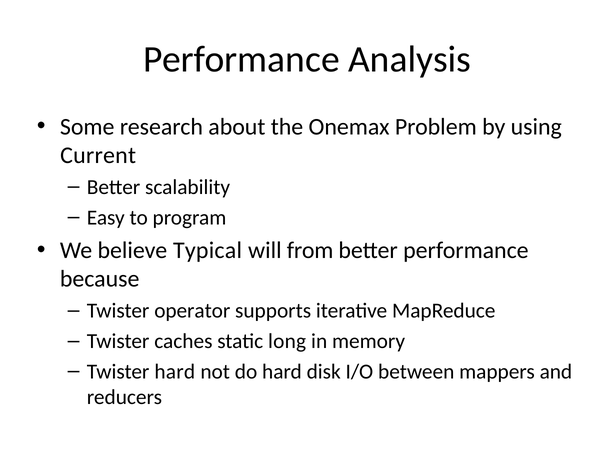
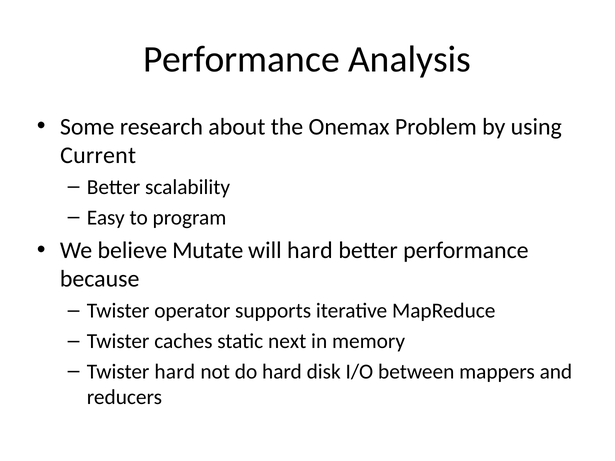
Typical: Typical -> Mutate (208, 250)
will from: from -> hard (310, 250)
long: long -> next (287, 341)
